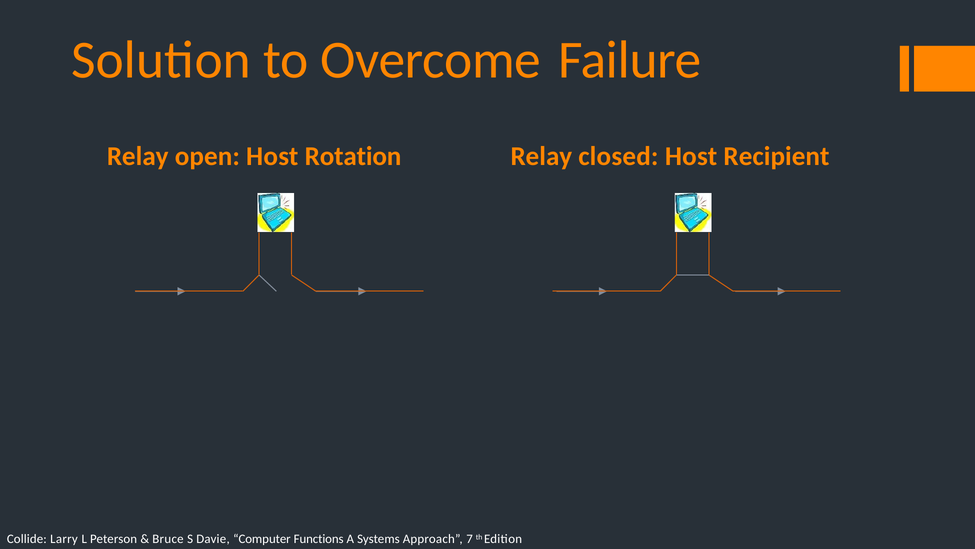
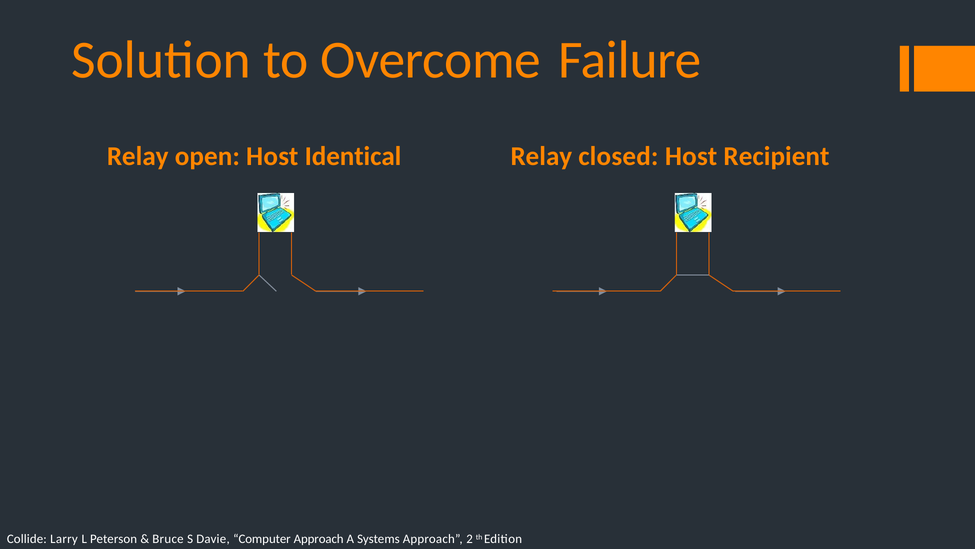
Rotation: Rotation -> Identical (353, 156)
Computer Functions: Functions -> Approach (319, 538)
7: 7 -> 2 (470, 538)
